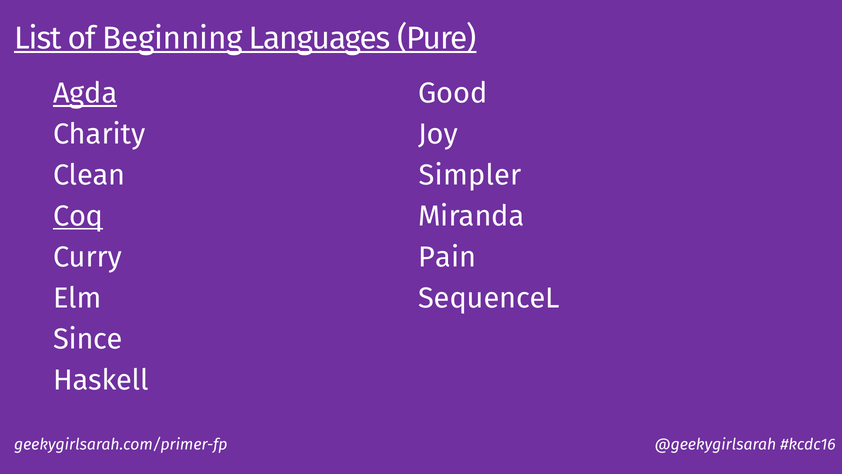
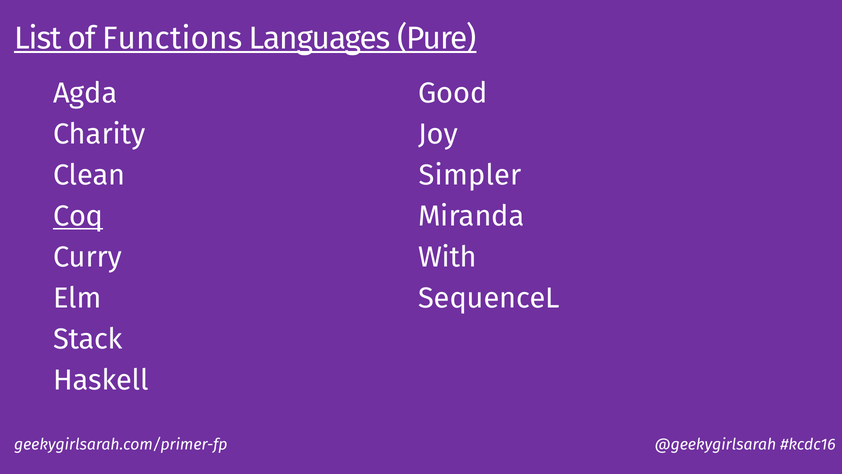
Beginning: Beginning -> Functions (172, 38)
Agda underline: present -> none (85, 93)
Pain: Pain -> With (447, 257)
Since: Since -> Stack (88, 339)
